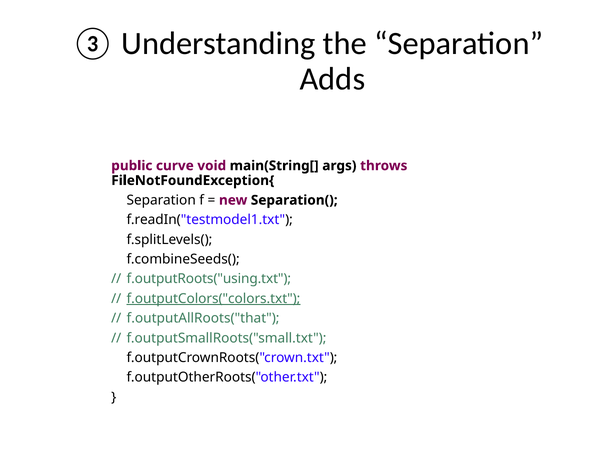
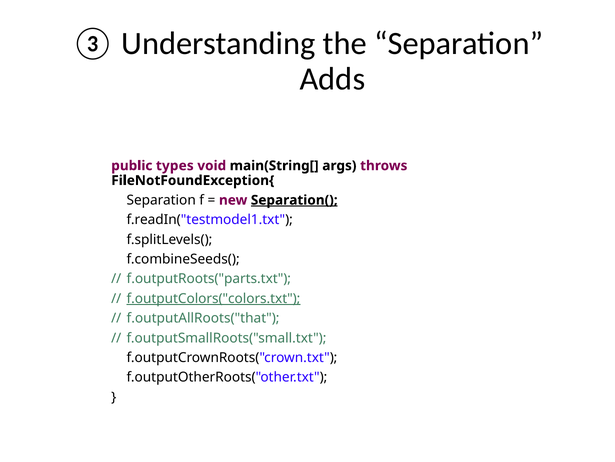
curve: curve -> types (175, 165)
Separation( underline: none -> present (294, 200)
f.outputRoots("using.txt: f.outputRoots("using.txt -> f.outputRoots("parts.txt (209, 278)
